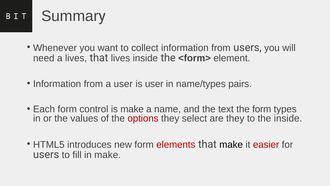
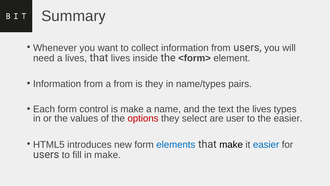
a user: user -> from (123, 84)
is user: user -> they (154, 84)
the form: form -> lives (262, 109)
are they: they -> user (235, 118)
the inside: inside -> easier (288, 118)
elements colour: red -> blue (176, 144)
easier colour: red -> blue (266, 144)
